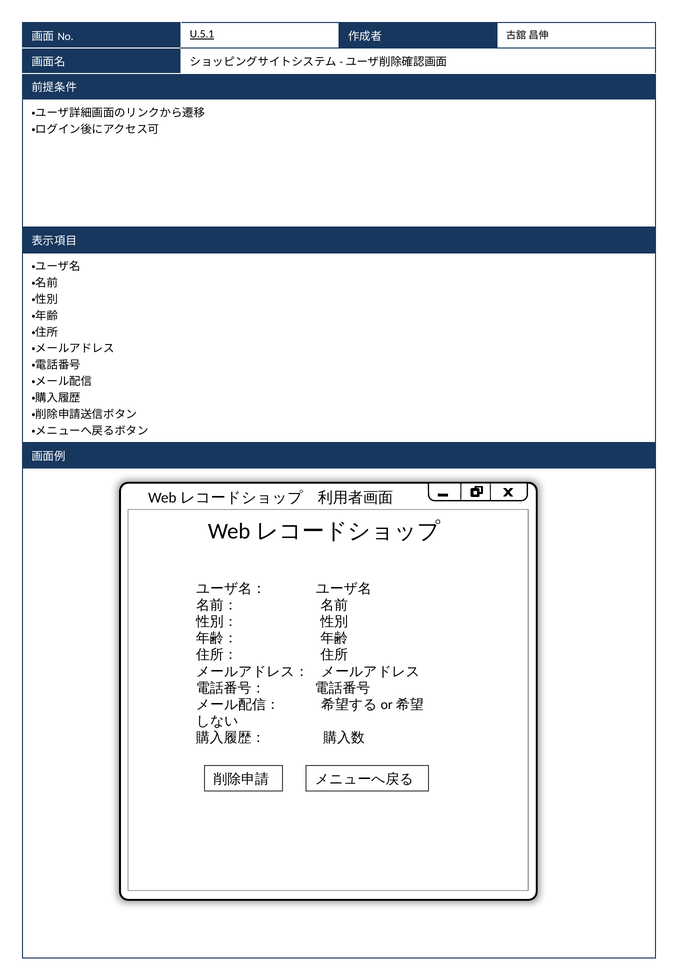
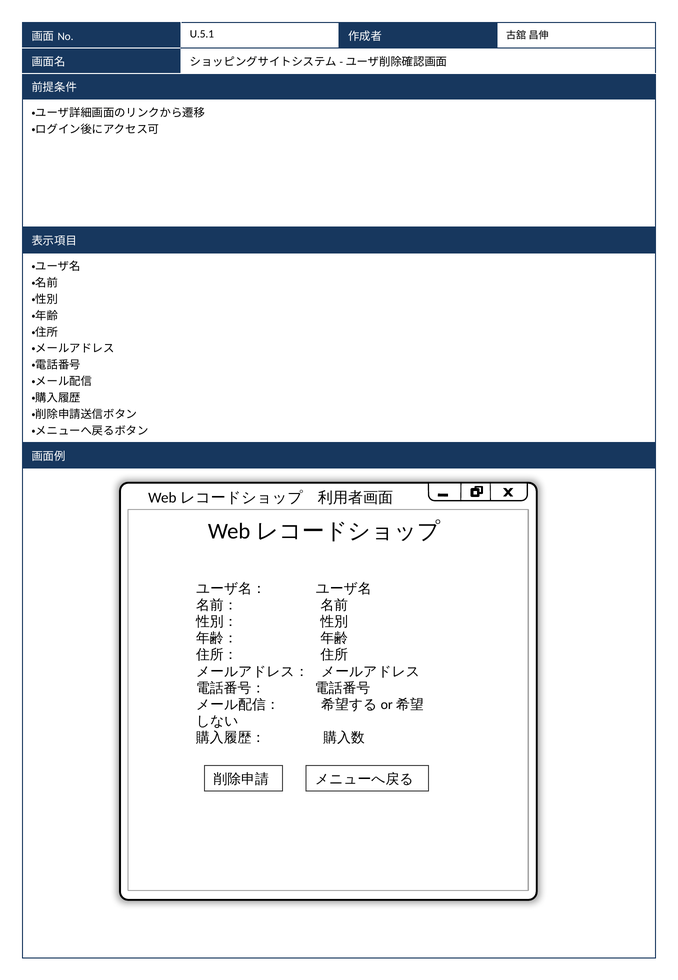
U.5.1 underline: present -> none (202, 34)
